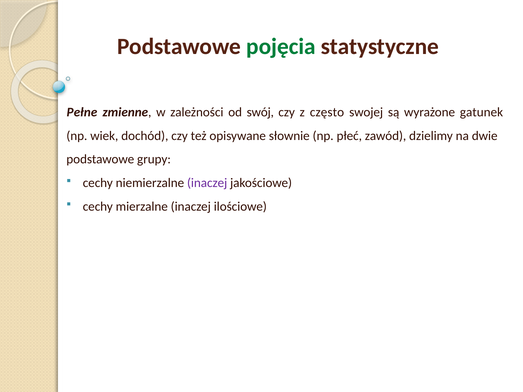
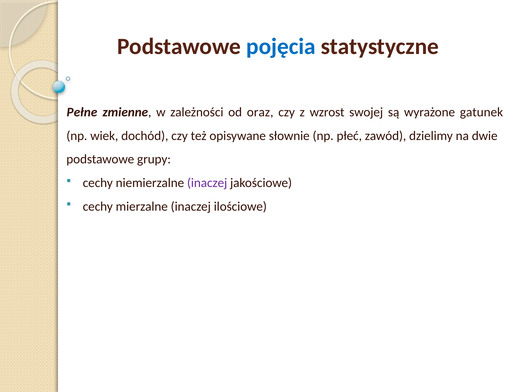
pojęcia colour: green -> blue (281, 46)
swój: swój -> oraz (260, 112)
często: często -> wzrost (327, 112)
